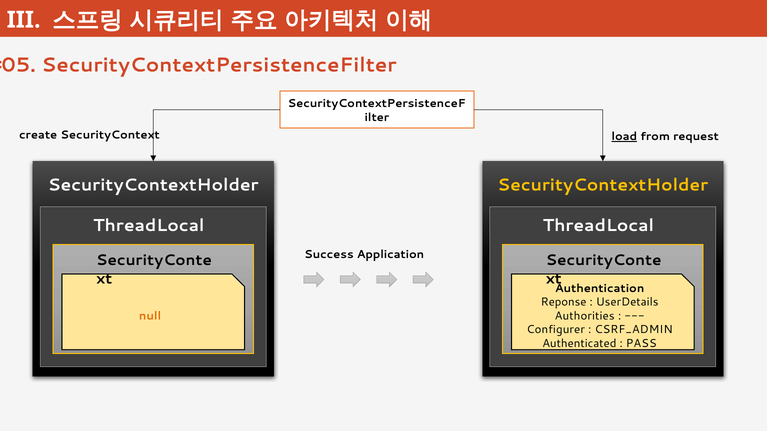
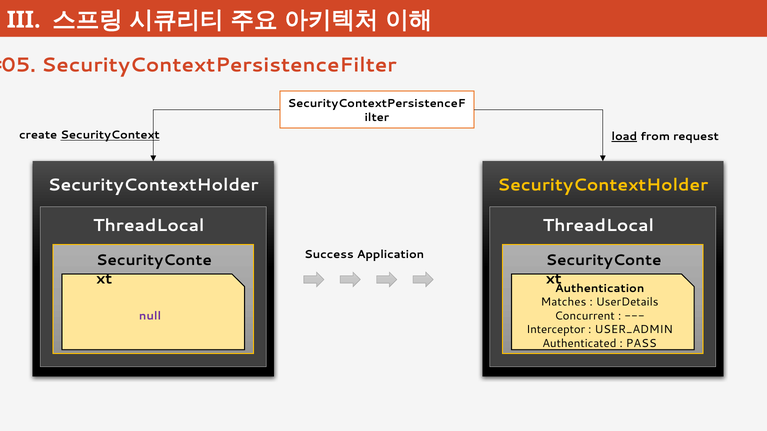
SecurityContext underline: none -> present (110, 135)
Reponse: Reponse -> Matches (564, 302)
null colour: orange -> purple (150, 316)
Authorities: Authorities -> Concurrent (585, 316)
Configurer: Configurer -> Interceptor (556, 330)
CSRF_ADMIN: CSRF_ADMIN -> USER_ADMIN (634, 330)
